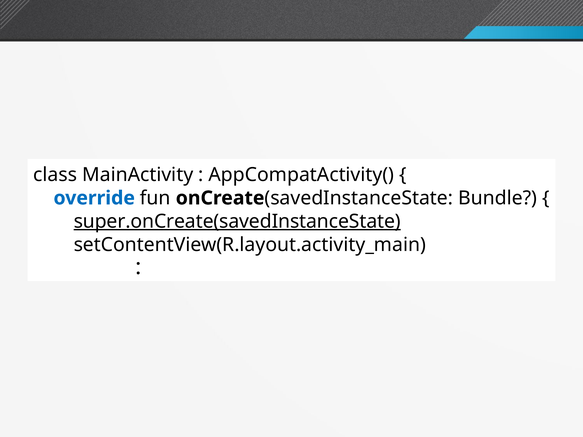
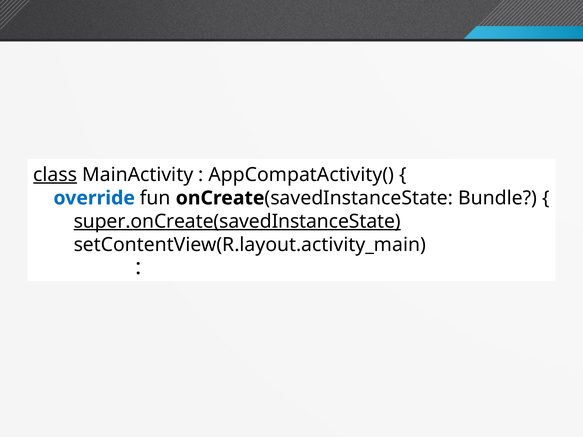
class underline: none -> present (55, 175)
